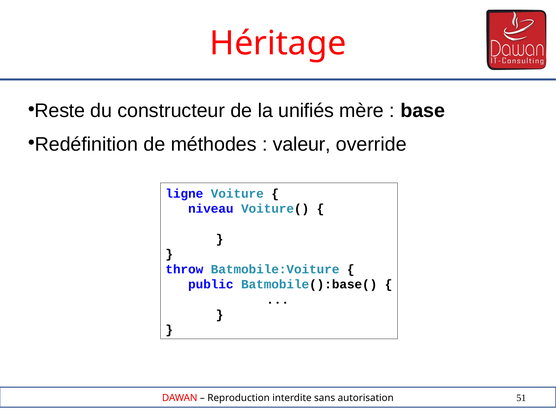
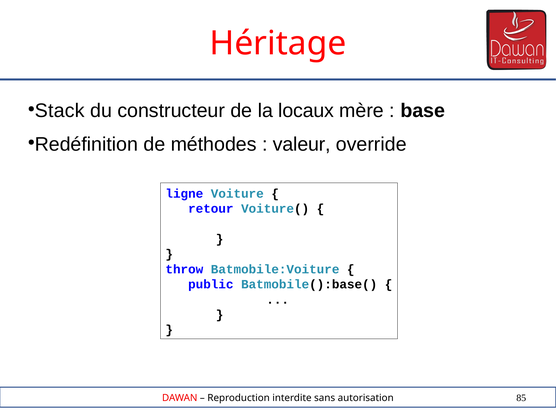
Reste: Reste -> Stack (60, 111)
unifiés: unifiés -> locaux (306, 111)
niveau: niveau -> retour (211, 209)
51: 51 -> 85 (521, 398)
